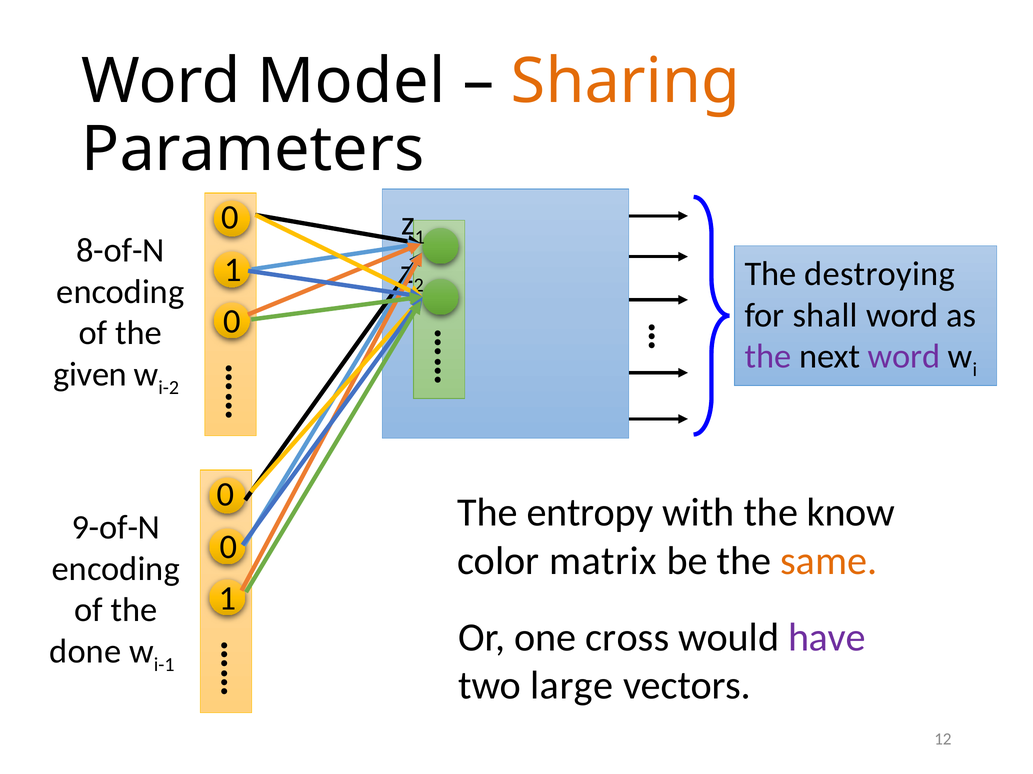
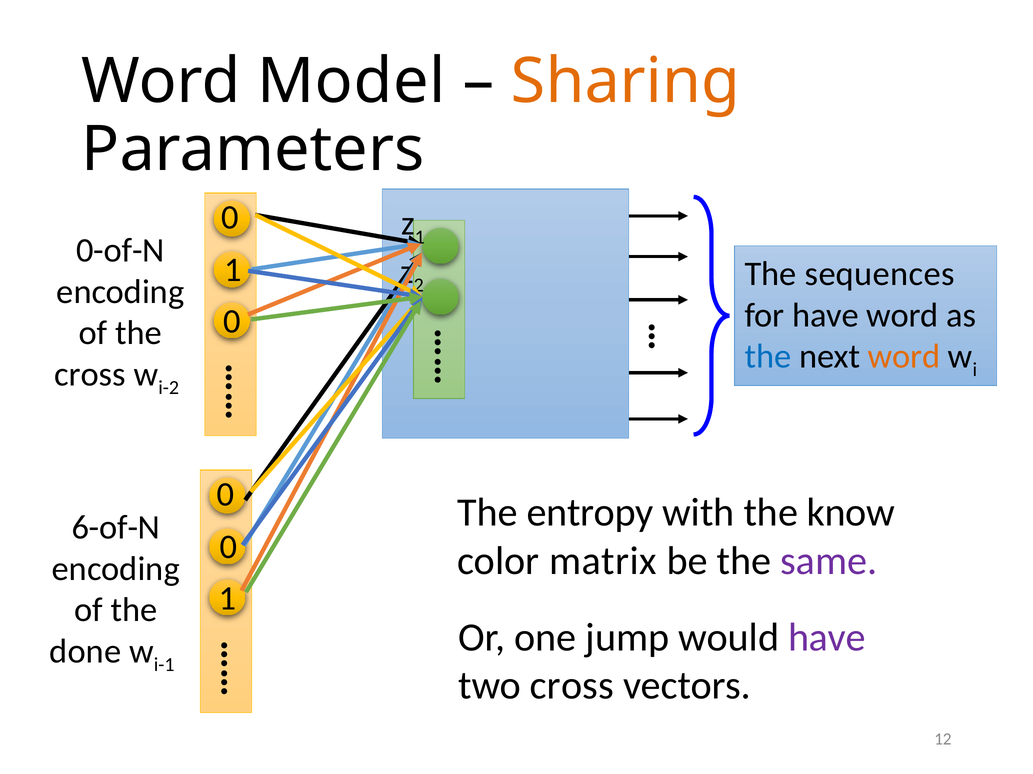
8-of-N: 8-of-N -> 0-of-N (120, 251)
destroying: destroying -> sequences (880, 274)
for shall: shall -> have (826, 315)
the colour: purple -> blue (768, 357)
word colour: purple -> orange (904, 357)
given: given -> cross (90, 375)
9-of-N: 9-of-N -> 6-of-N (116, 528)
same colour: orange -> purple (829, 561)
cross: cross -> jump (627, 638)
two large: large -> cross (572, 686)
